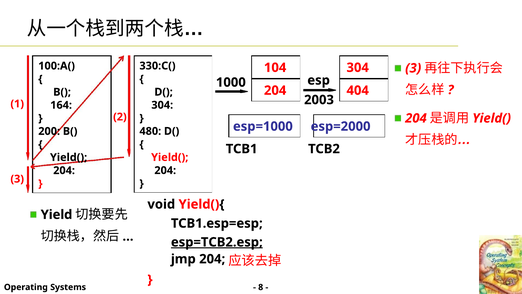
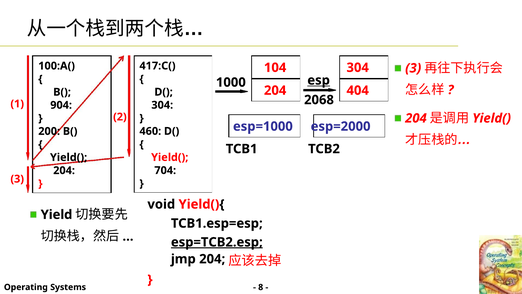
330:C(: 330:C( -> 417:C( (158, 66)
esp underline: none -> present (319, 80)
2003: 2003 -> 2068 (319, 100)
164: 164 -> 904 (61, 105)
480: 480 -> 460 (150, 131)
204: 204 -> 704 (165, 170)
